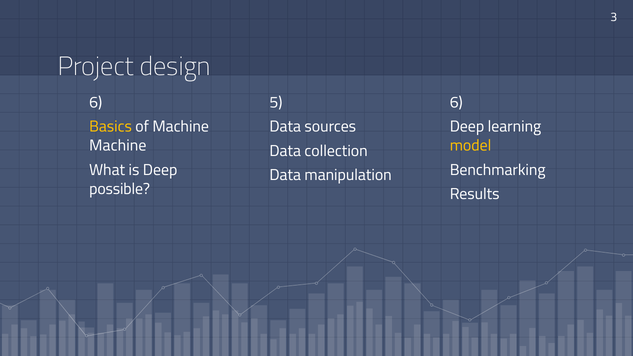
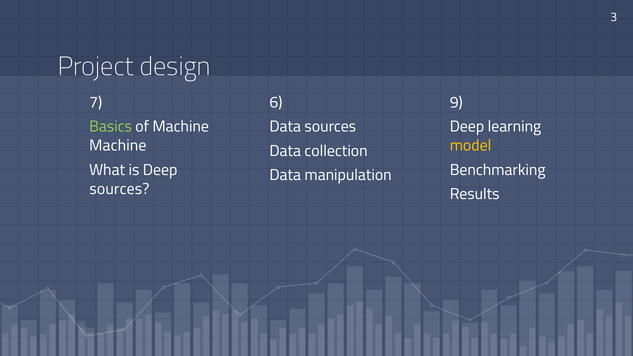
6: 6 -> 7 (96, 102)
5: 5 -> 6 (276, 102)
6: 6 -> 9 (456, 102)
Basics colour: yellow -> light green (111, 127)
possible: possible -> sources (119, 189)
